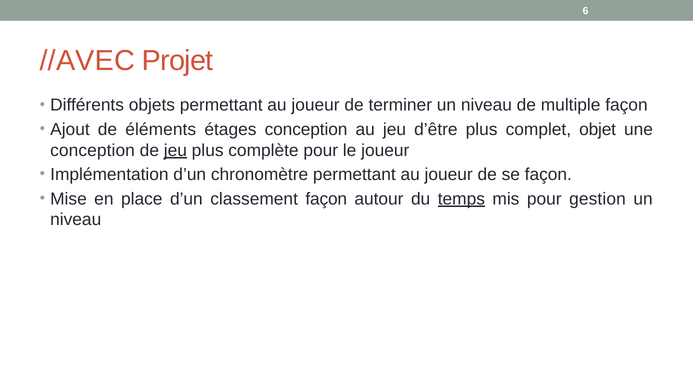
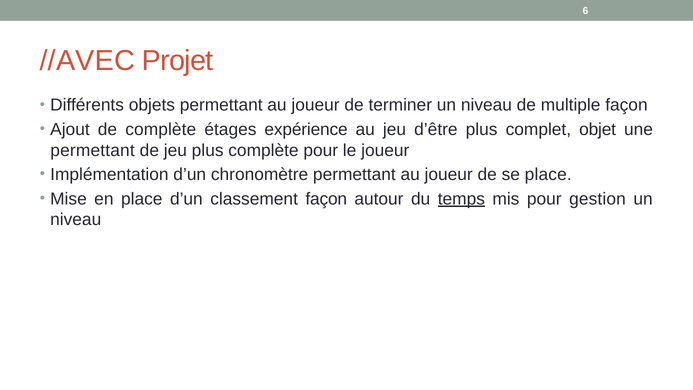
de éléments: éléments -> complète (161, 129)
étages conception: conception -> expérience (306, 129)
conception: conception -> permettant (93, 150)
jeu underline: present -> none (175, 150)
se façon: façon -> place (548, 174)
